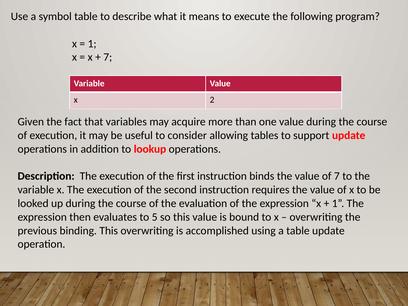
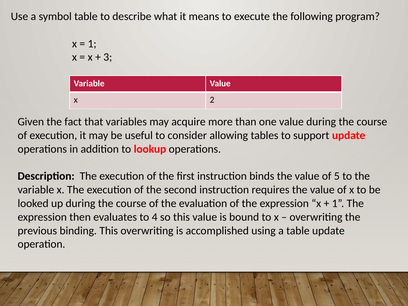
7: 7 -> 3 (108, 57)
of 7: 7 -> 5 (337, 176)
5: 5 -> 4 (155, 217)
